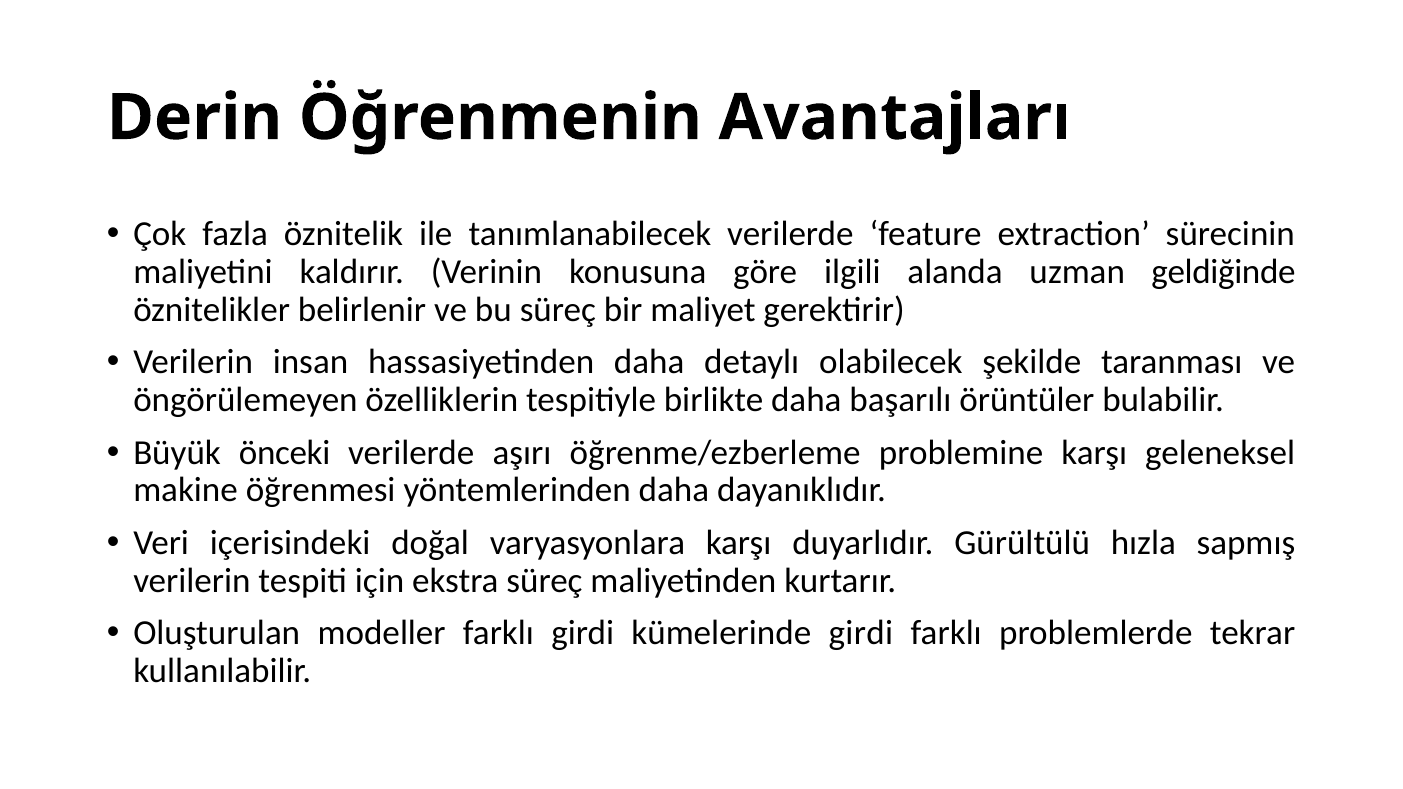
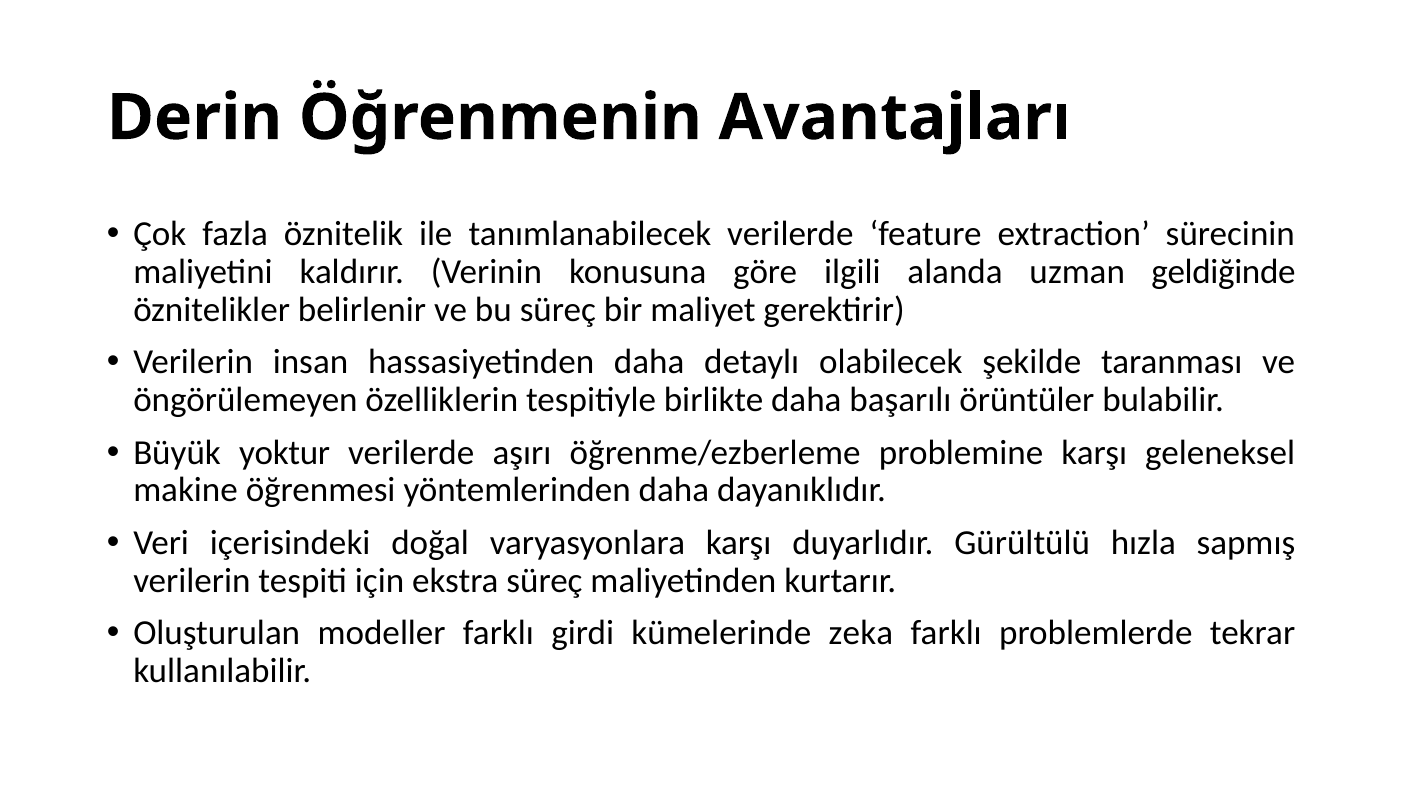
önceki: önceki -> yoktur (285, 453)
kümelerinde girdi: girdi -> zeka (861, 633)
